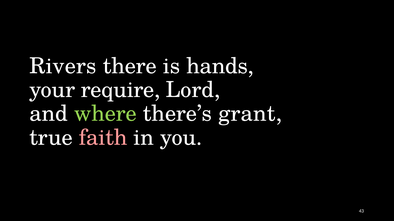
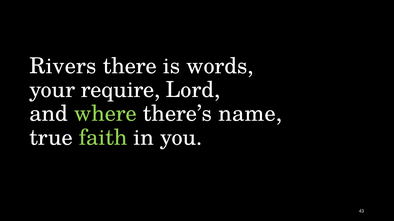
hands: hands -> words (220, 66)
grant: grant -> name (250, 114)
faith colour: pink -> light green (103, 138)
